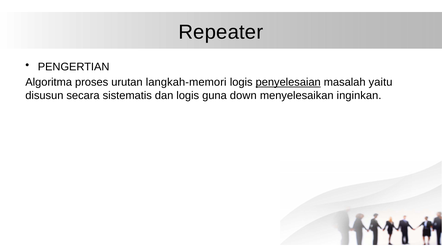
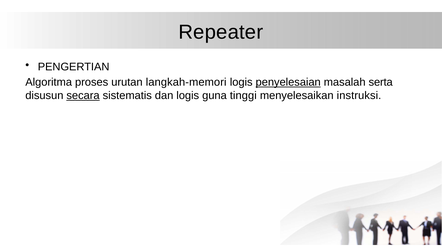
yaitu: yaitu -> serta (381, 83)
secara underline: none -> present (83, 96)
down: down -> tinggi (243, 96)
inginkan: inginkan -> instruksi (359, 96)
